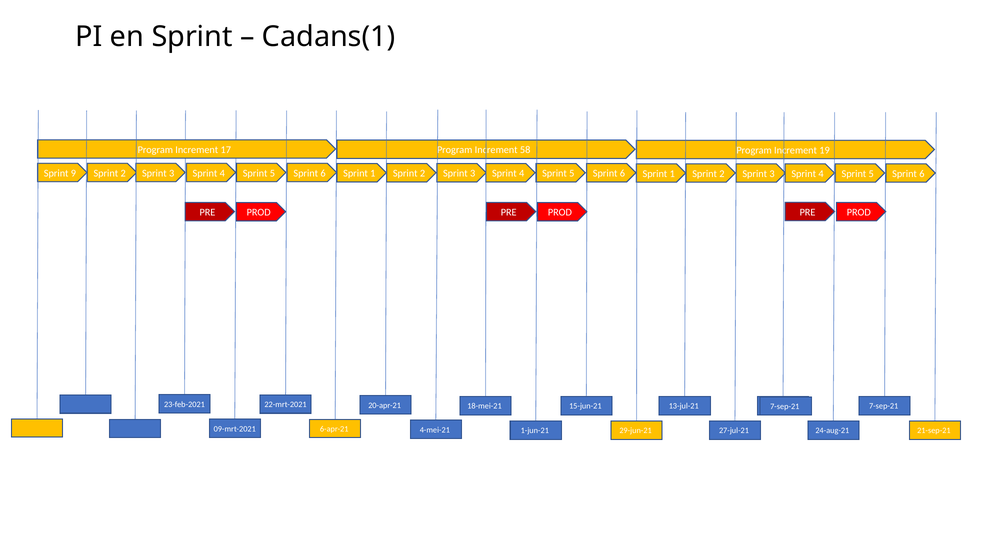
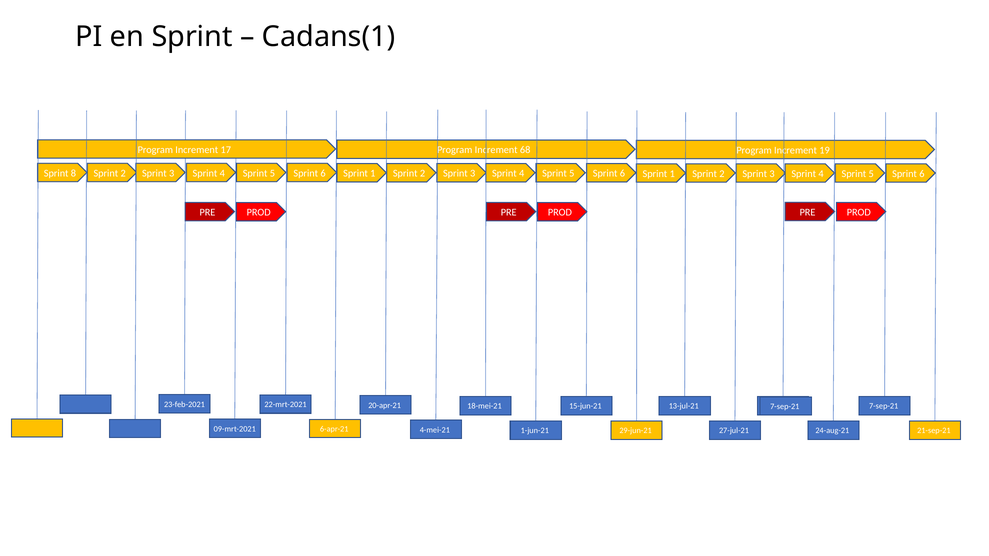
58: 58 -> 68 (525, 150)
9: 9 -> 8 (73, 173)
